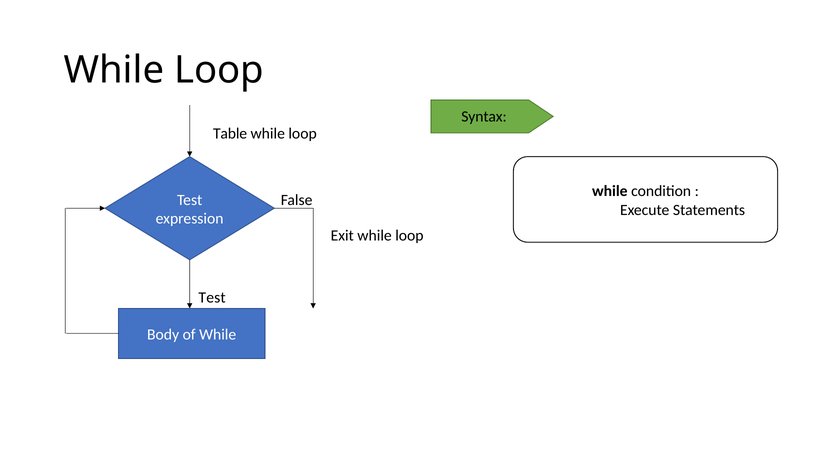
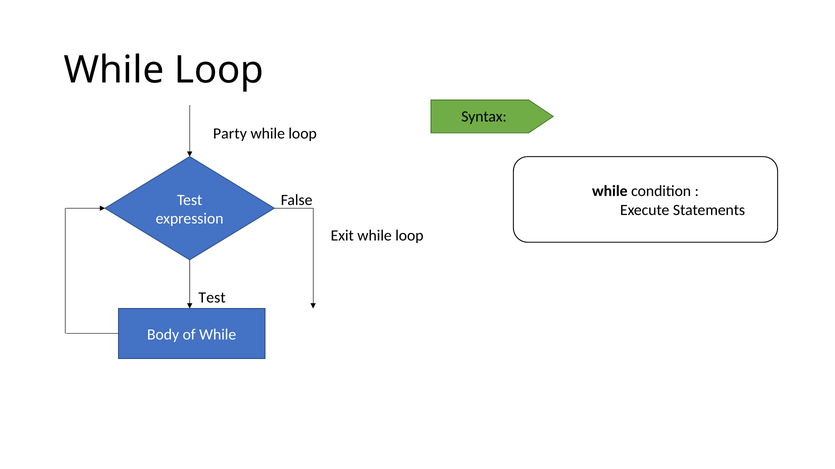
Table: Table -> Party (230, 134)
